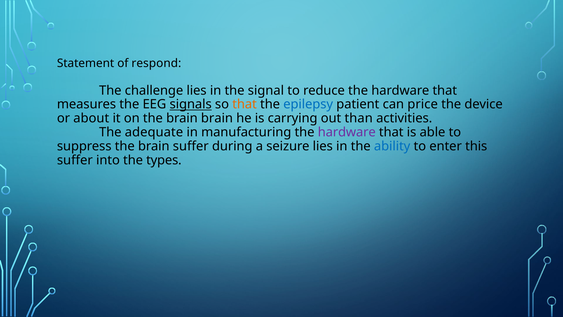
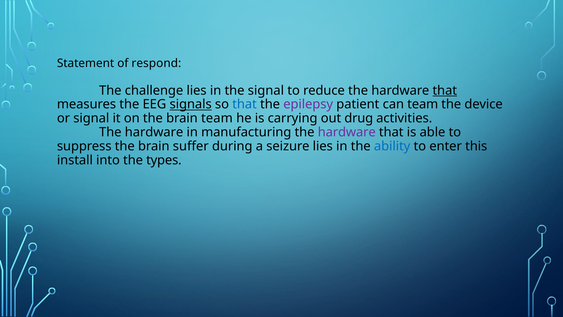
that underline: none -> present (445, 90)
that colour: orange -> blue (245, 104)
epilepsy colour: blue -> purple (308, 104)
can price: price -> team (423, 104)
or about: about -> signal (91, 118)
brain brain: brain -> team (217, 118)
than: than -> drug (359, 118)
adequate: adequate -> hardware (154, 132)
suffer: suffer -> install (75, 160)
